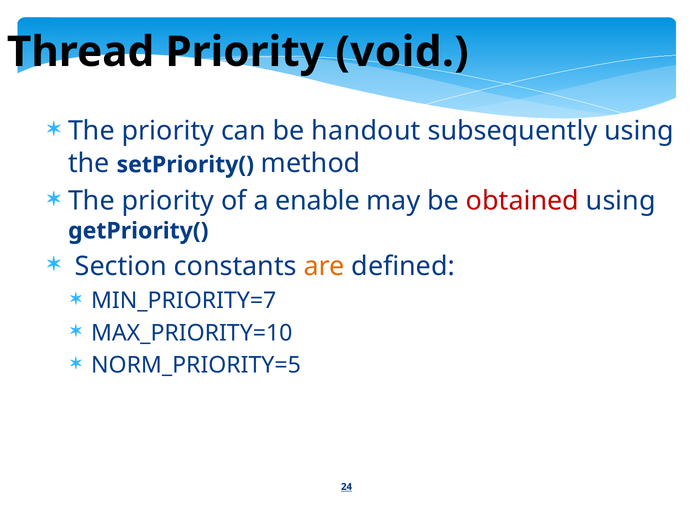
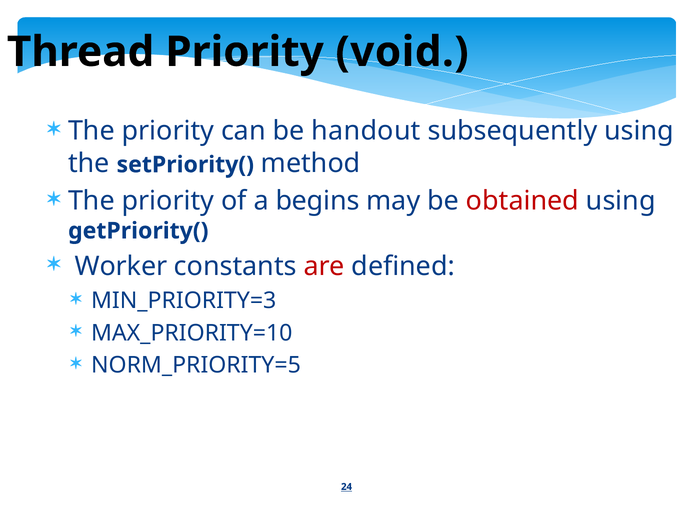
enable: enable -> begins (318, 201)
Section: Section -> Worker (121, 267)
are colour: orange -> red (324, 267)
MIN_PRIORITY=7: MIN_PRIORITY=7 -> MIN_PRIORITY=3 (184, 301)
